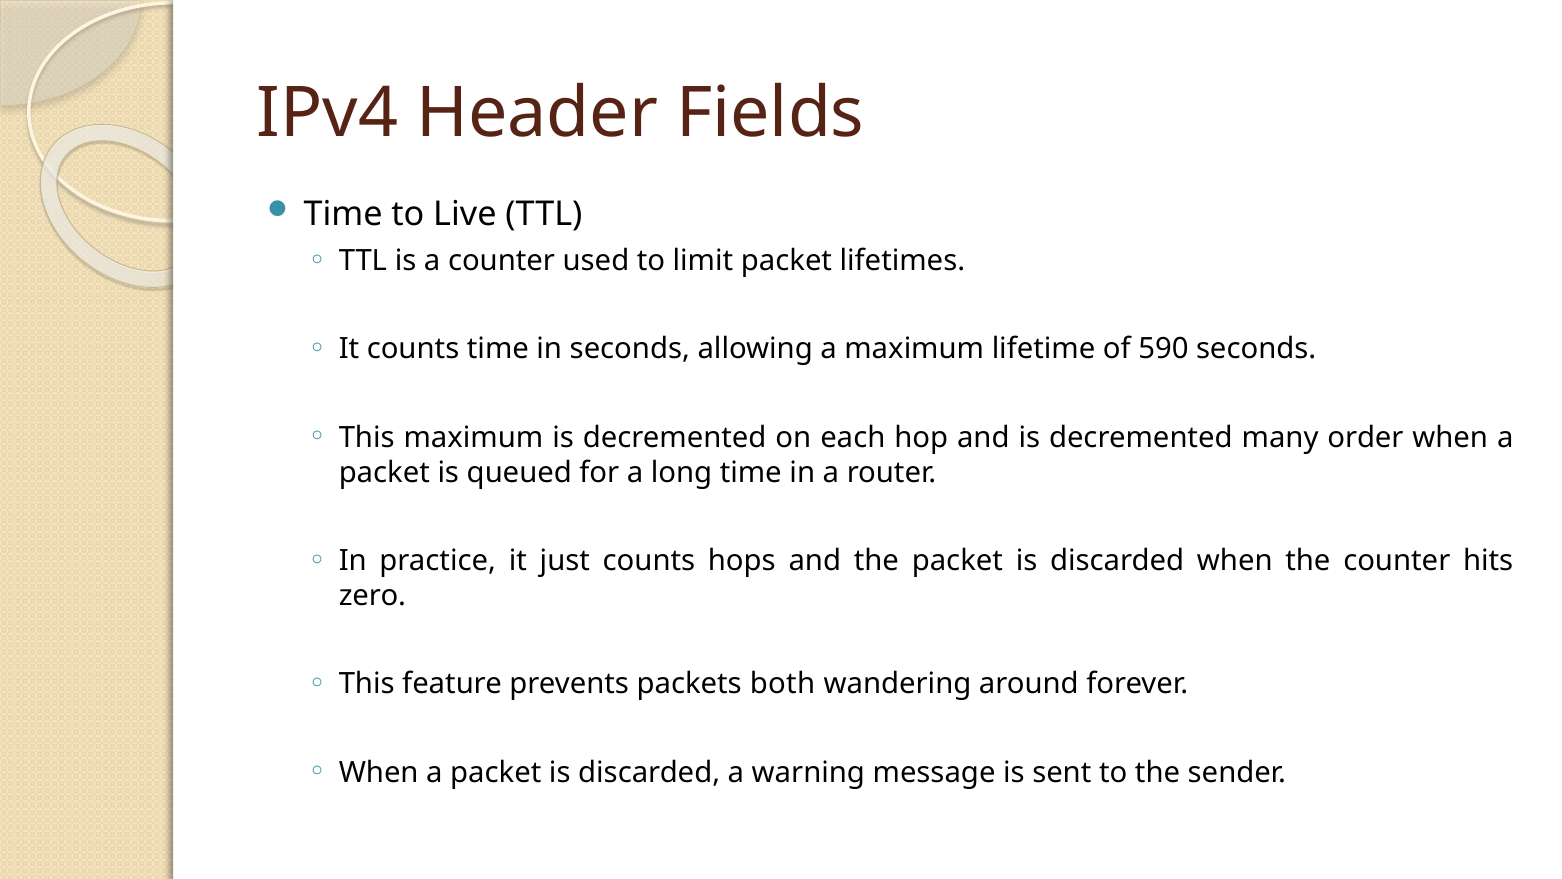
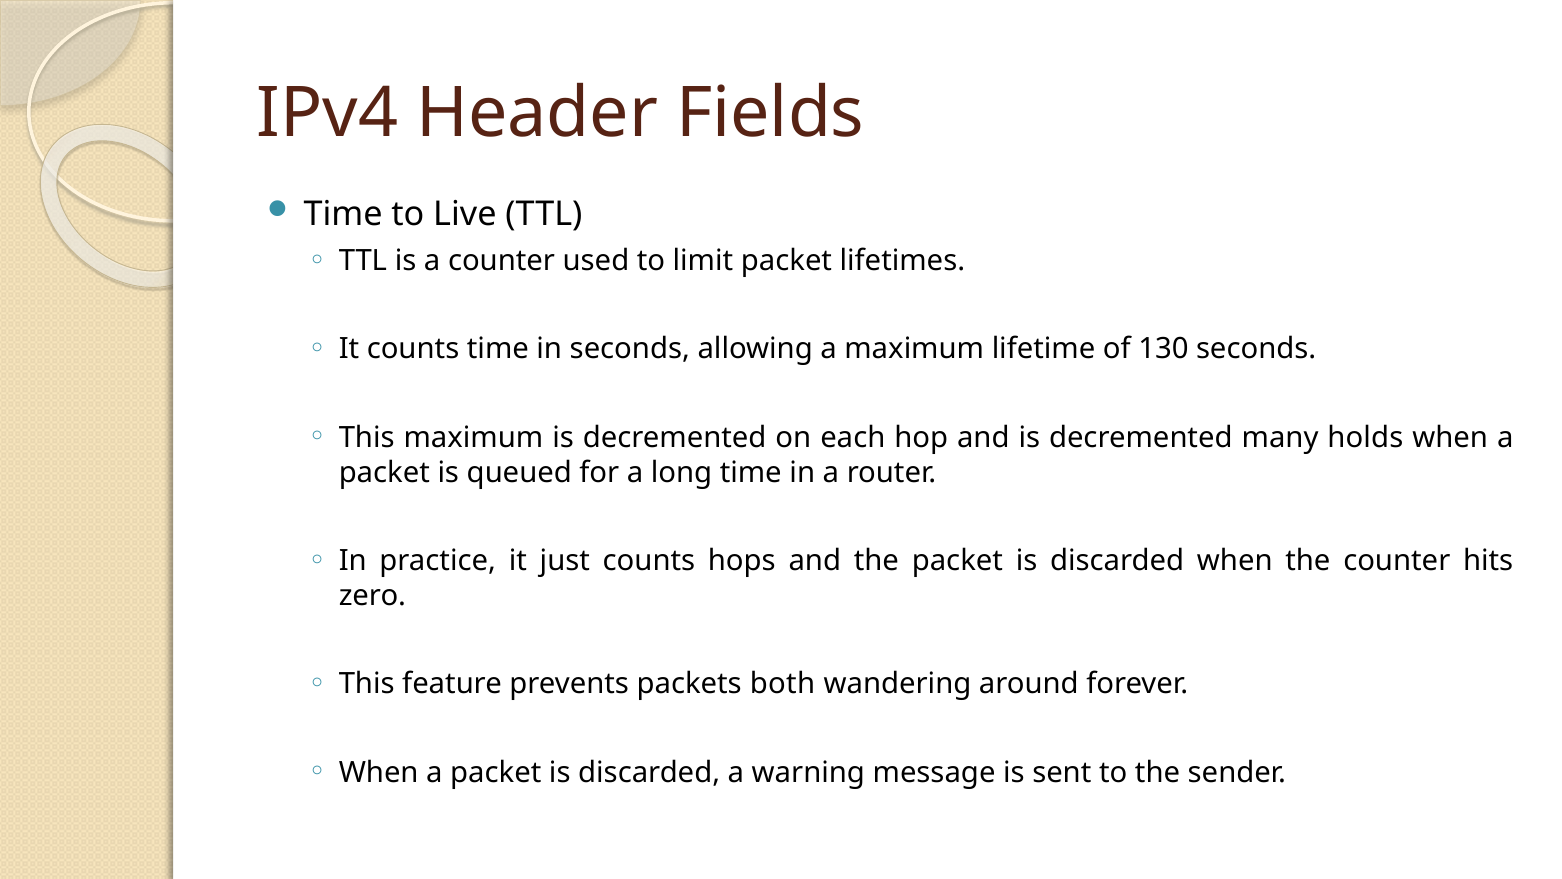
590: 590 -> 130 (1163, 349)
order: order -> holds (1365, 437)
